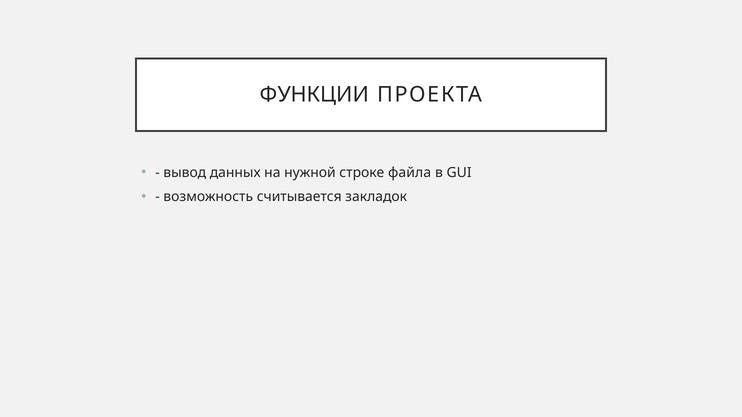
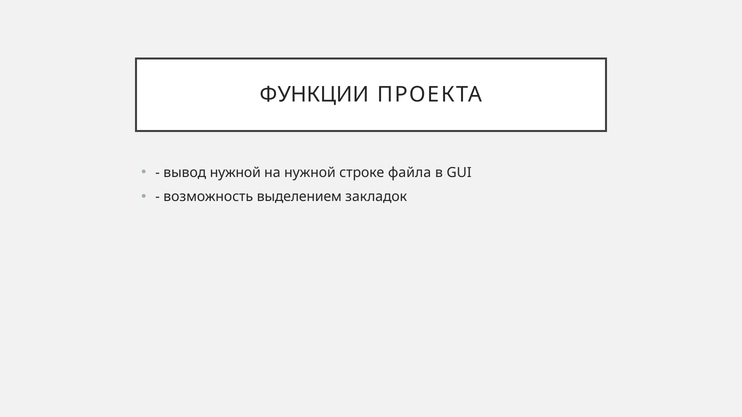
вывод данных: данных -> нужной (235, 173)
считывается: считывается -> выделением (299, 197)
